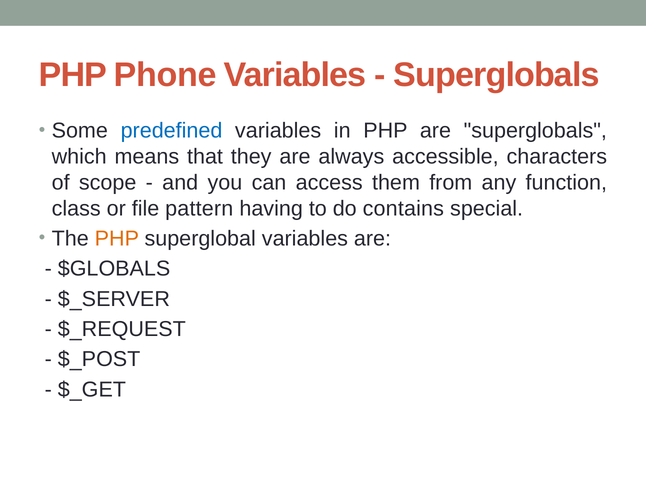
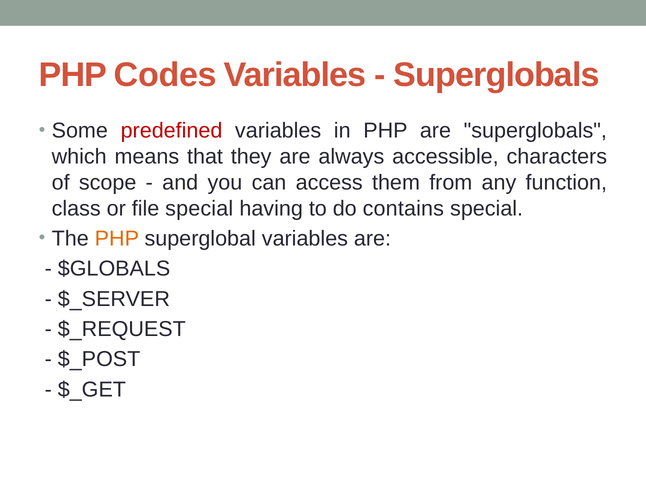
Phone: Phone -> Codes (165, 75)
predefined colour: blue -> red (172, 131)
file pattern: pattern -> special (199, 208)
